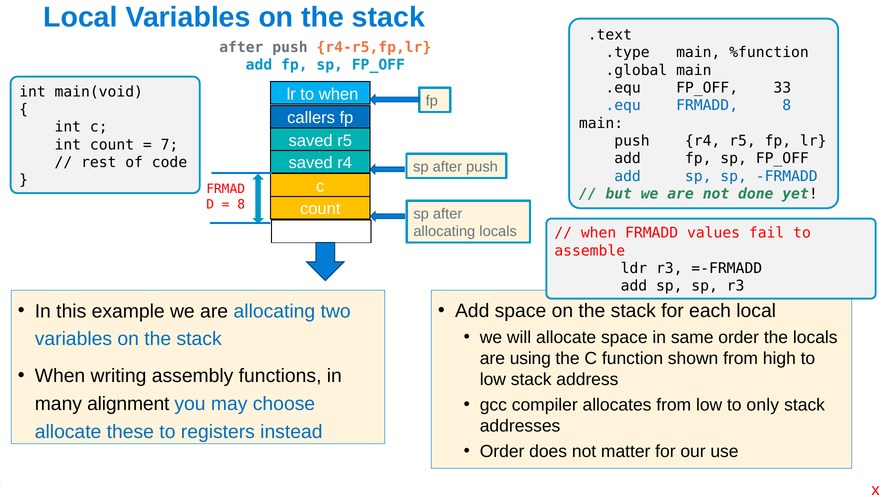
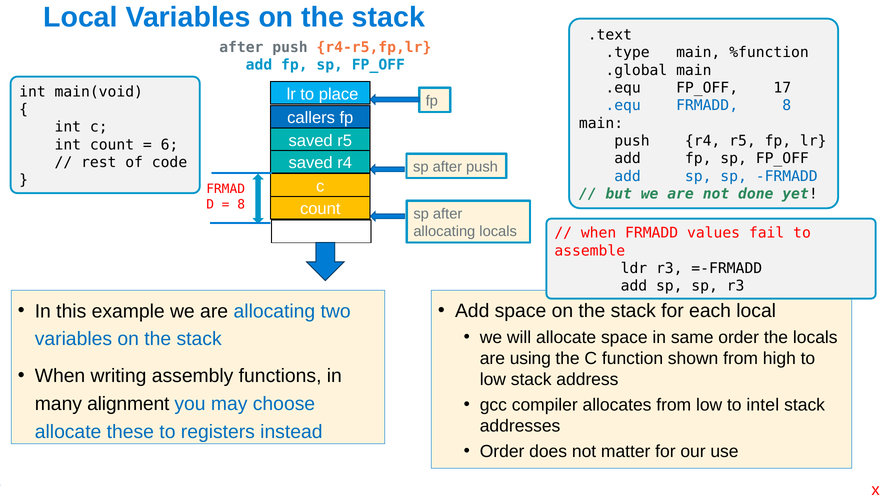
33: 33 -> 17 (782, 88)
to when: when -> place (339, 94)
7: 7 -> 6 (169, 145)
only: only -> intel (763, 405)
